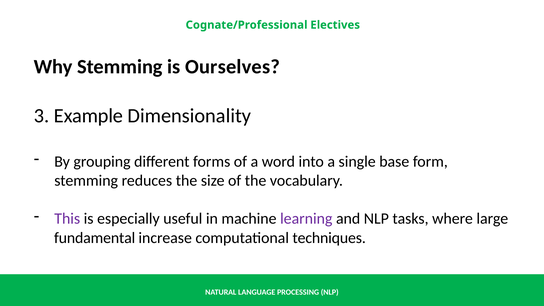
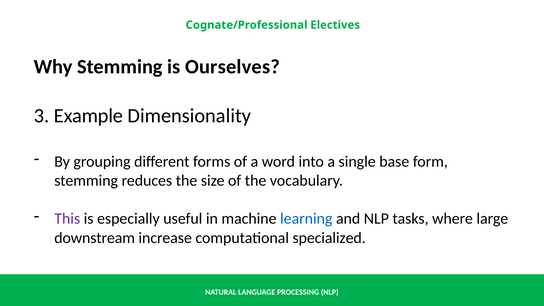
learning colour: purple -> blue (306, 219)
fundamental: fundamental -> downstream (95, 238)
techniques: techniques -> specialized (329, 238)
